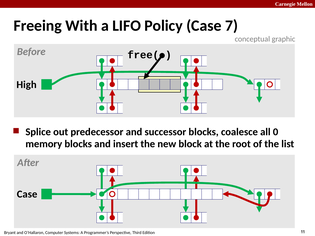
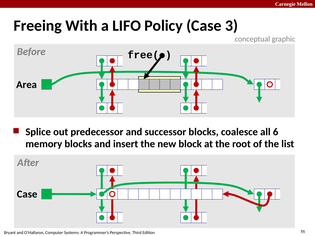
7: 7 -> 3 (231, 26)
High: High -> Area (27, 85)
0: 0 -> 6 (276, 132)
